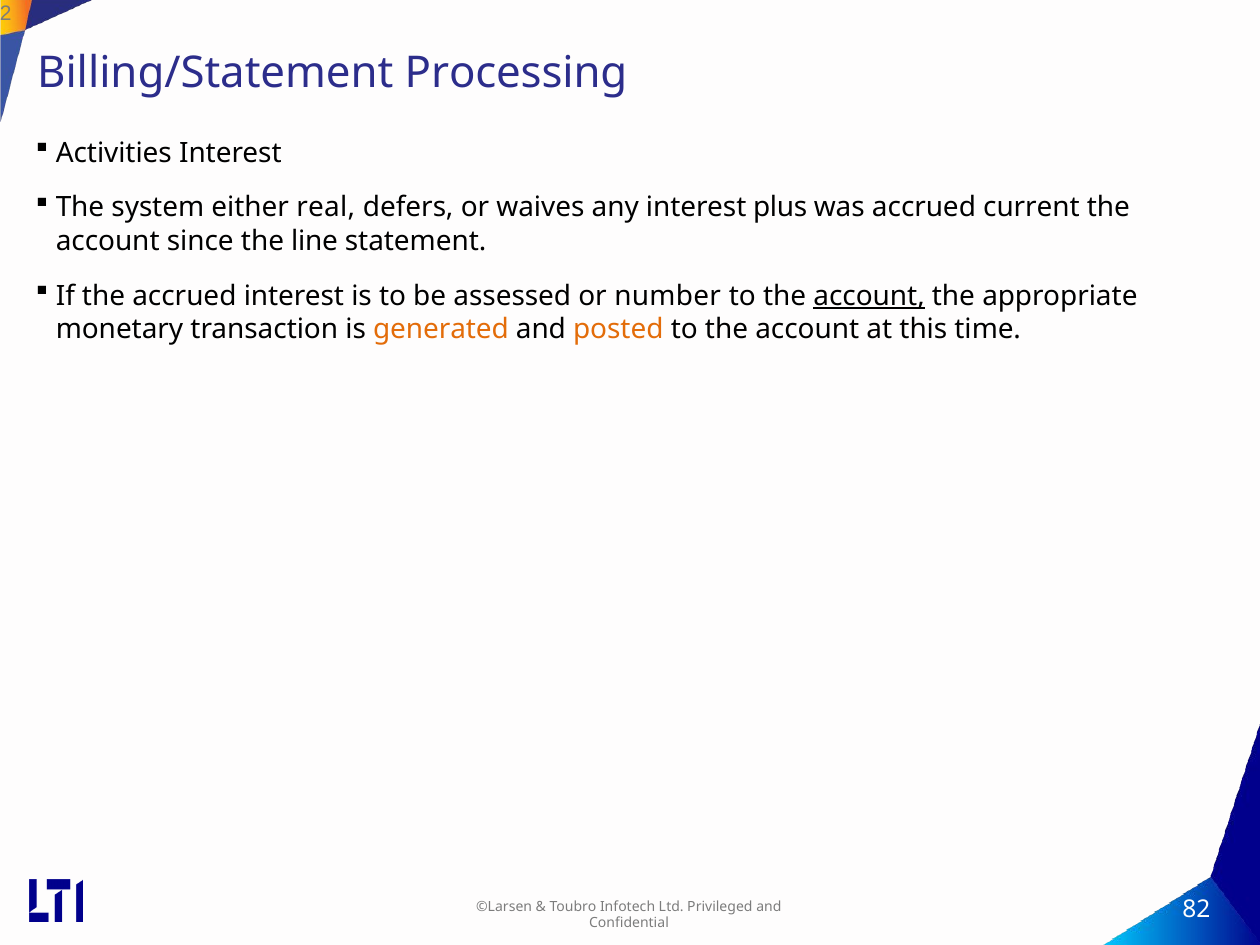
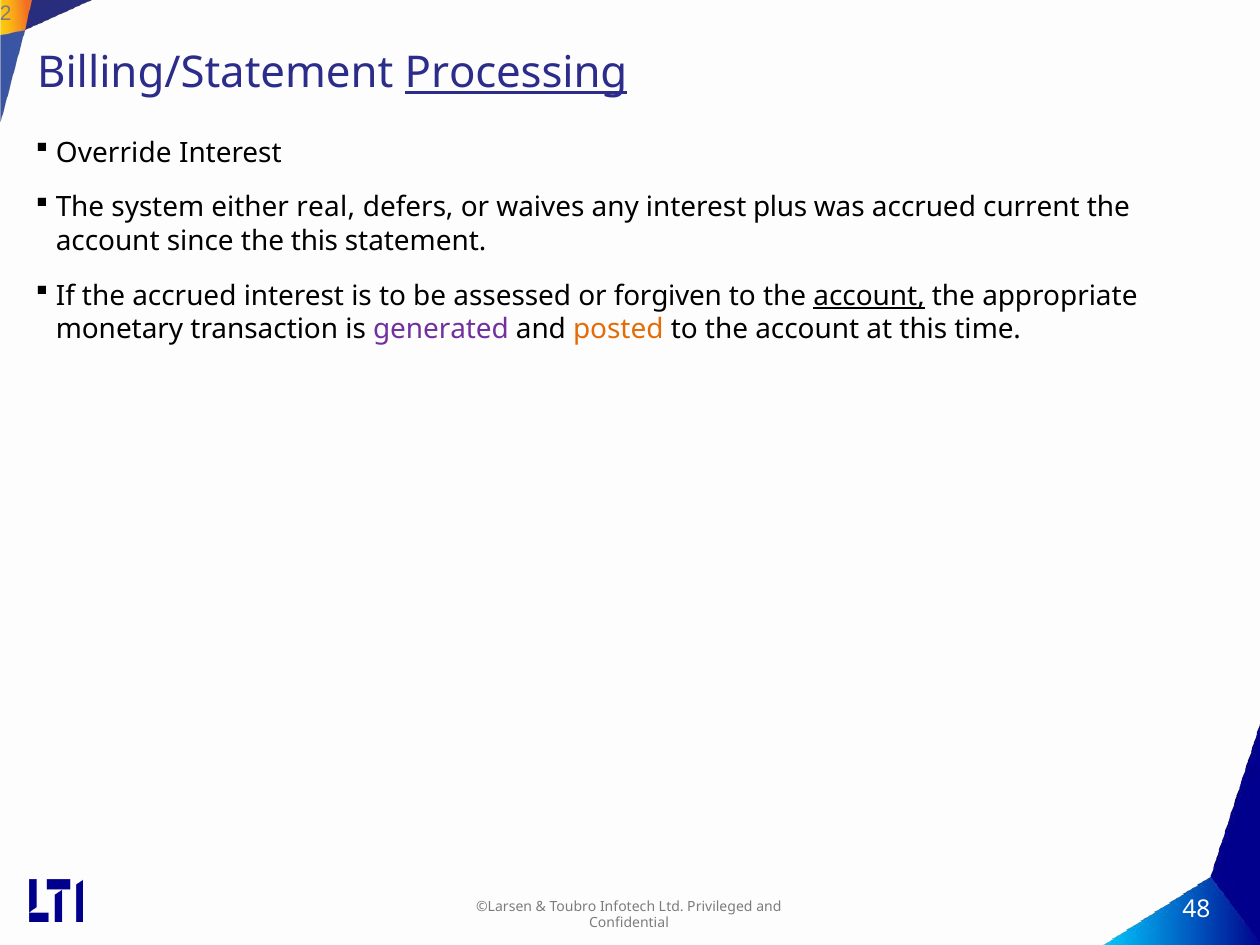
Processing underline: none -> present (516, 74)
Activities: Activities -> Override (114, 153)
the line: line -> this (315, 241)
number: number -> forgiven (668, 296)
generated colour: orange -> purple (441, 329)
82: 82 -> 48 (1196, 909)
